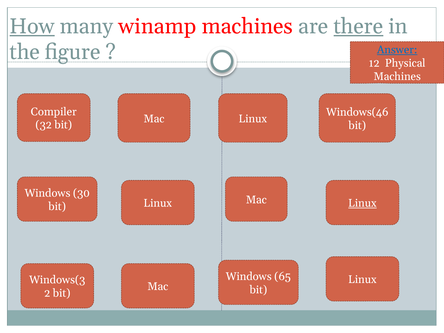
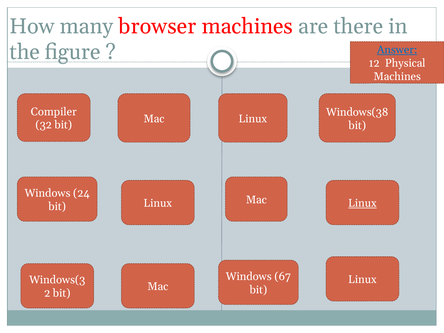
How underline: present -> none (32, 26)
winamp: winamp -> browser (157, 26)
there underline: present -> none (358, 26)
Windows(46: Windows(46 -> Windows(38 (357, 112)
30: 30 -> 24 (81, 193)
65: 65 -> 67 (283, 276)
